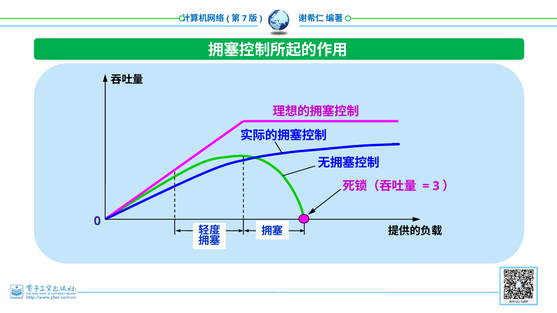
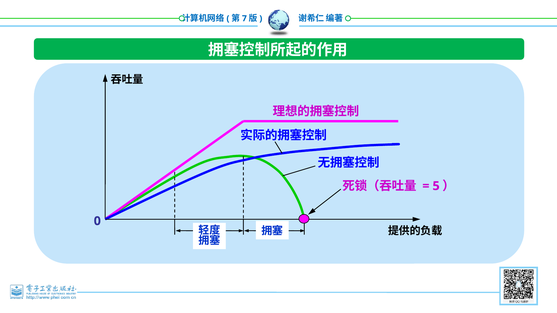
3: 3 -> 5 (436, 186)
